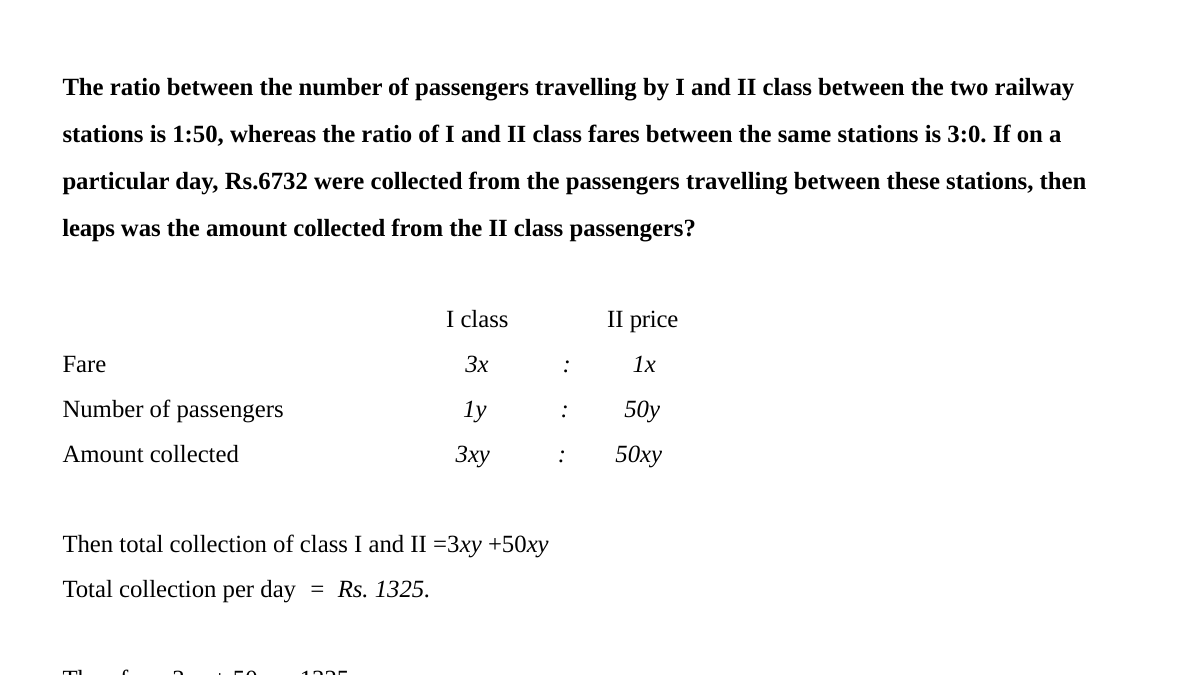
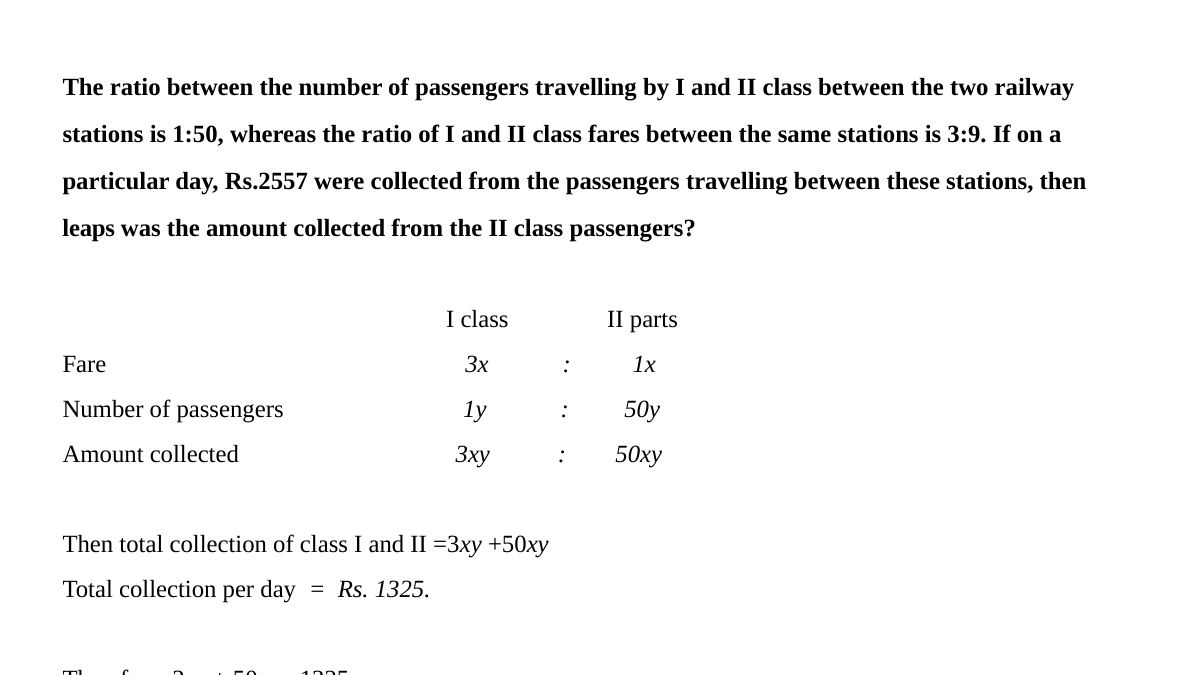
3:0: 3:0 -> 3:9 (967, 134)
Rs.6732: Rs.6732 -> Rs.2557 (266, 181)
price: price -> parts (654, 320)
